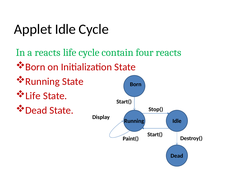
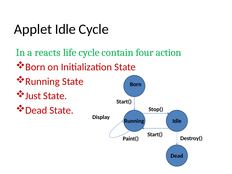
four reacts: reacts -> action (169, 53)
Life: Life -> Just (33, 96)
